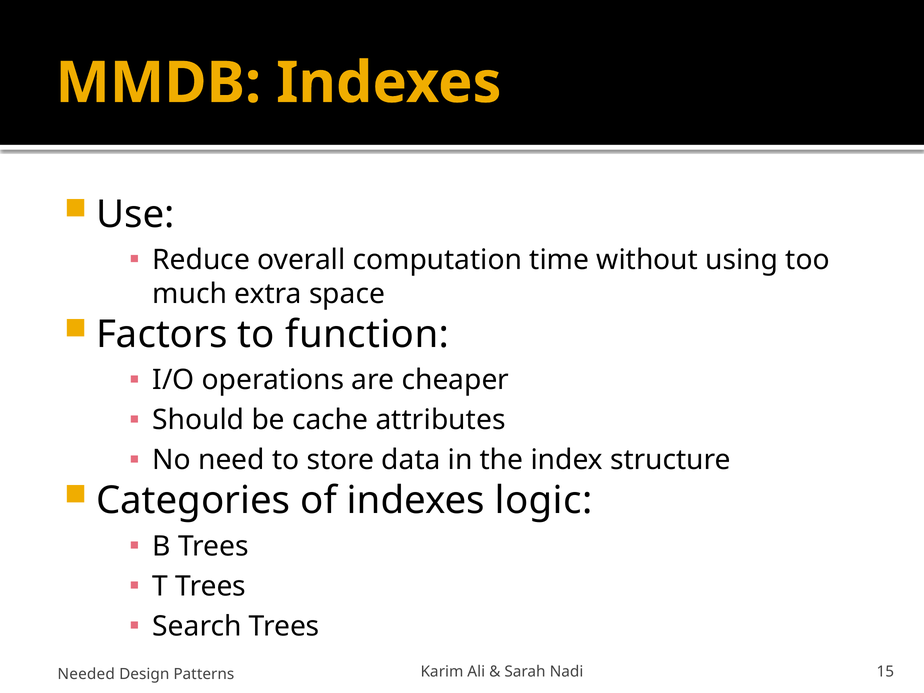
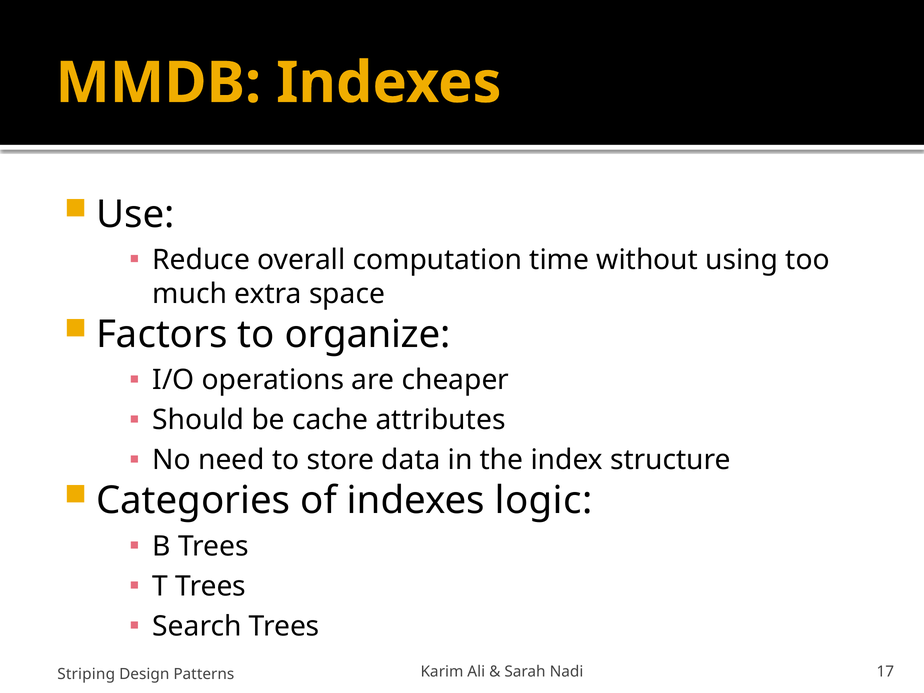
function: function -> organize (368, 334)
15: 15 -> 17 (885, 672)
Needed: Needed -> Striping (86, 674)
